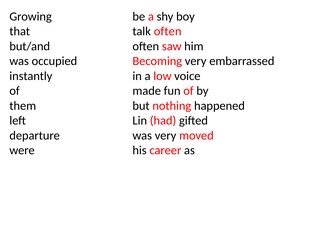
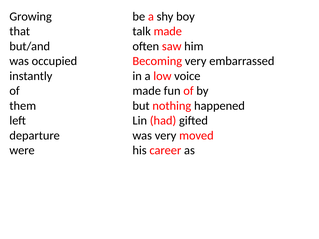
talk often: often -> made (168, 31)
